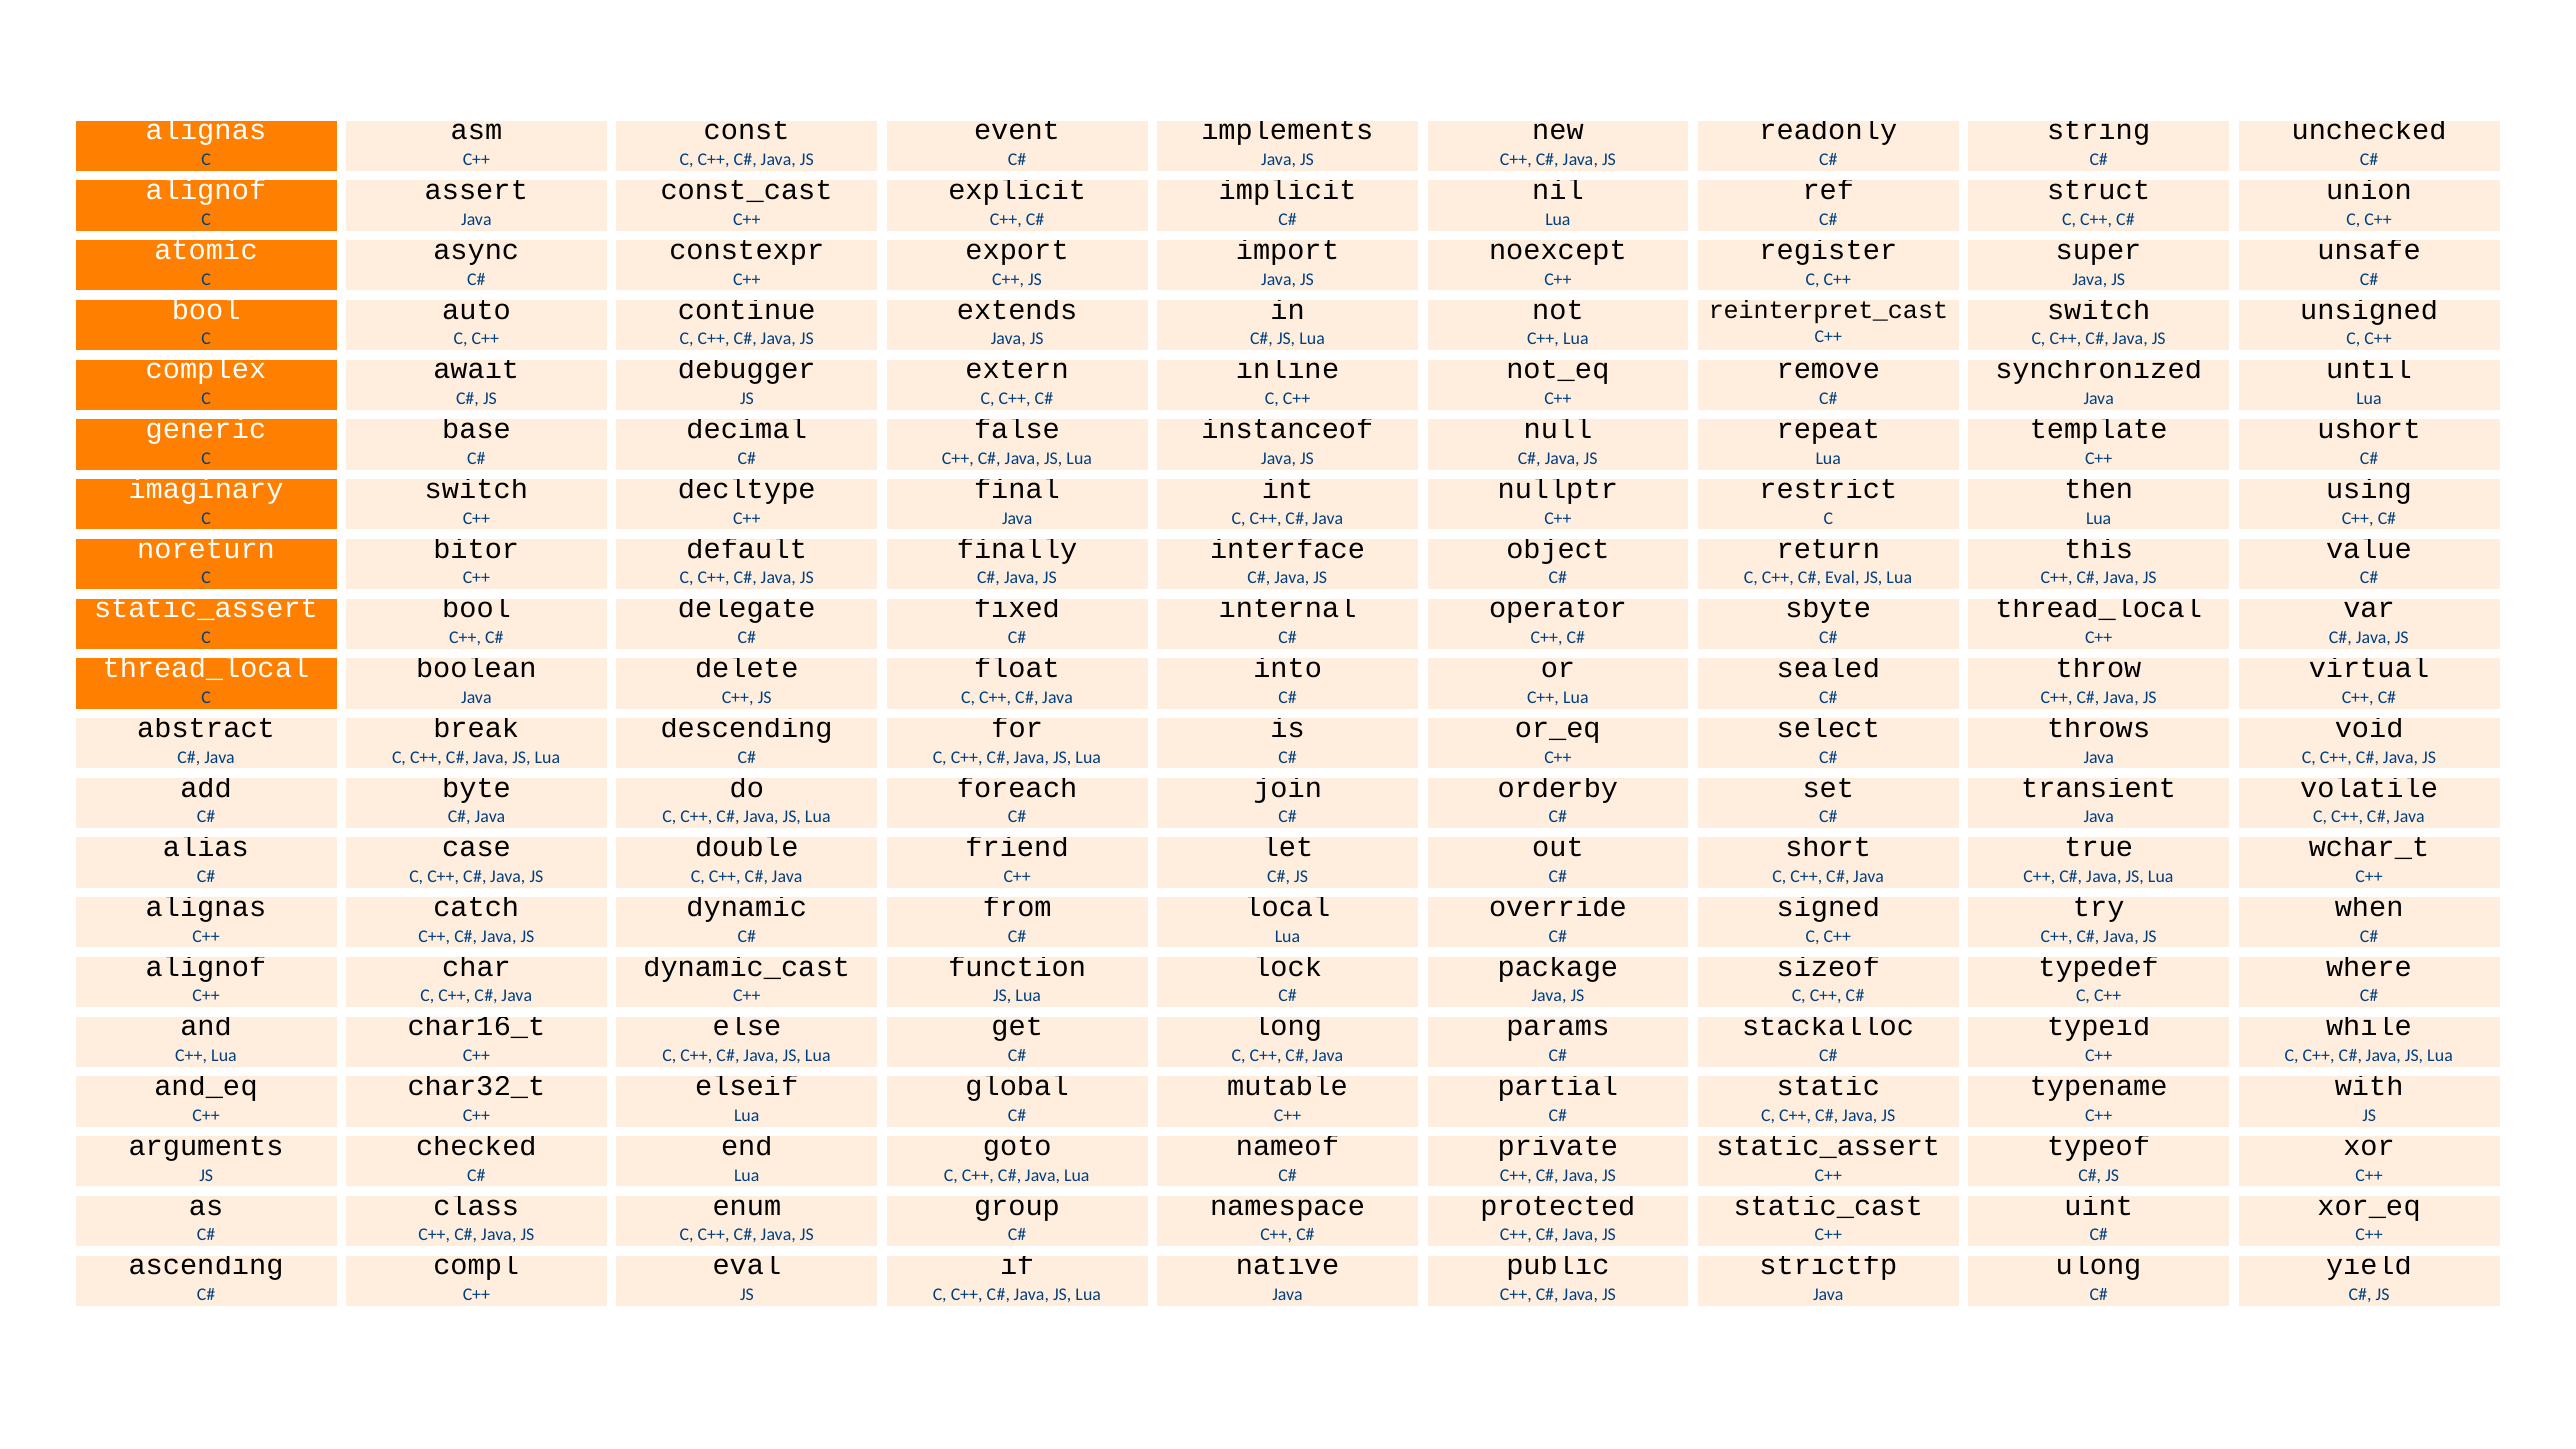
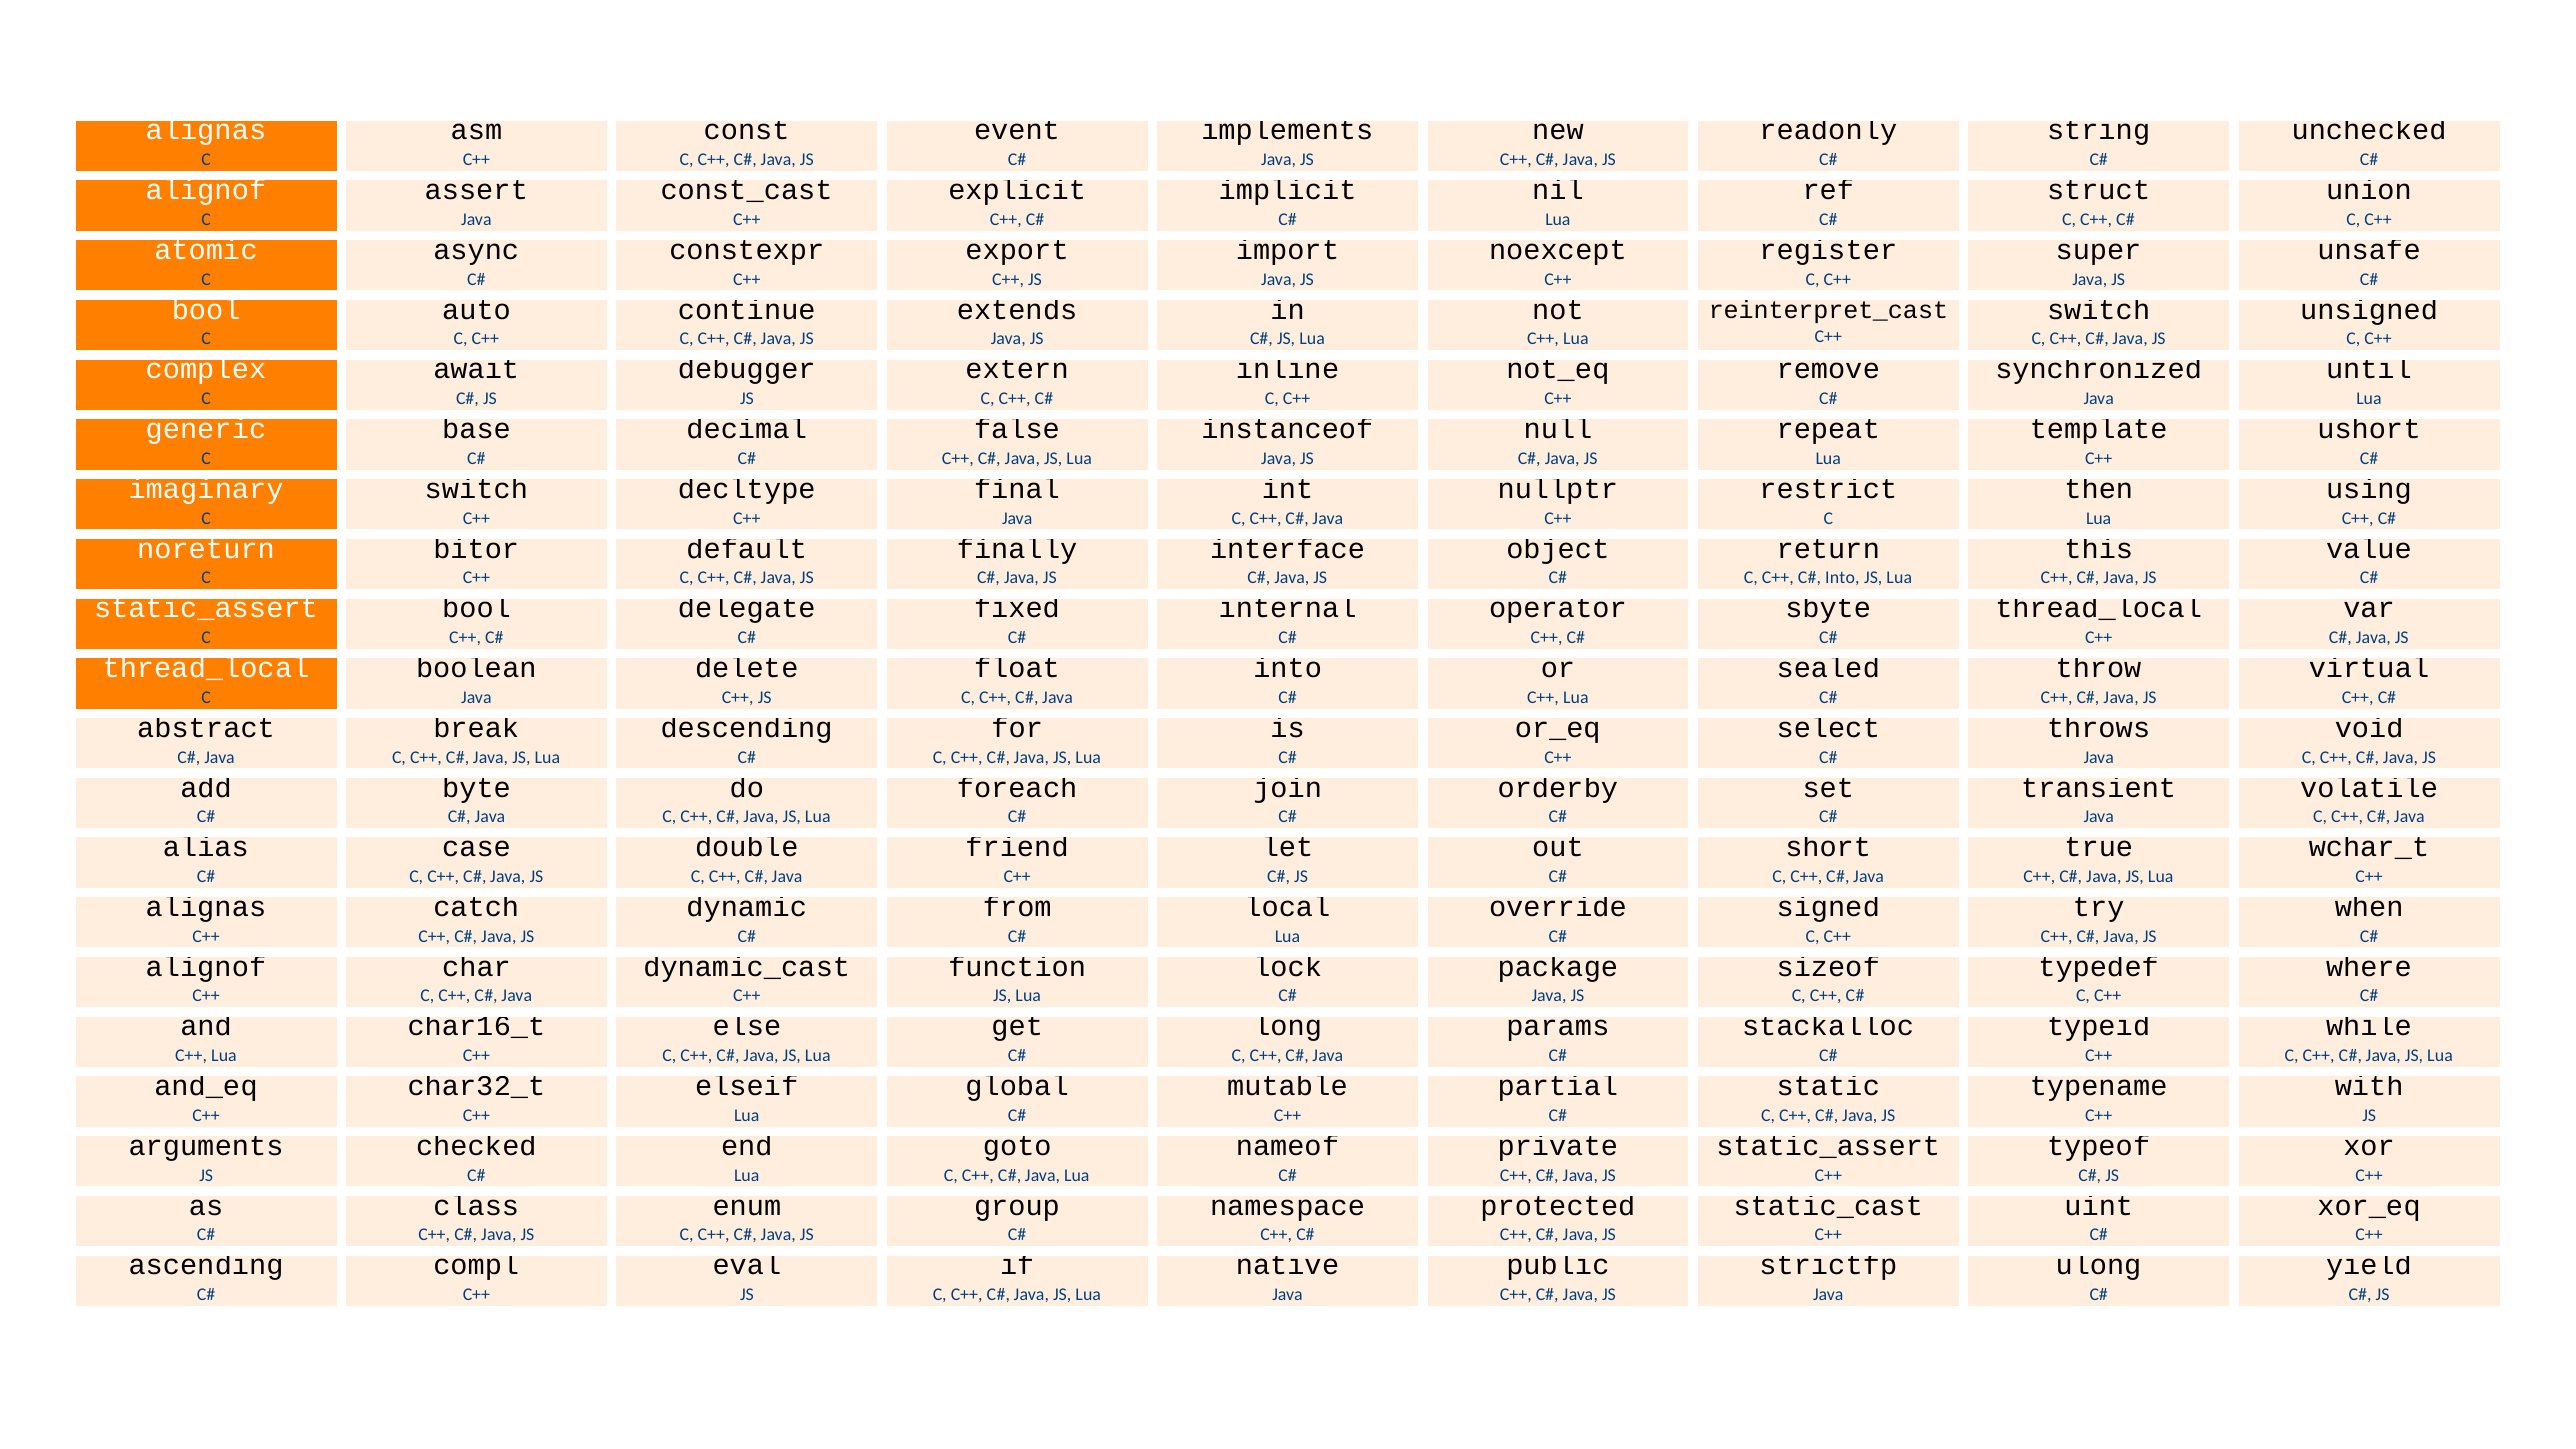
Eval: Eval -> Into (1842, 578)
